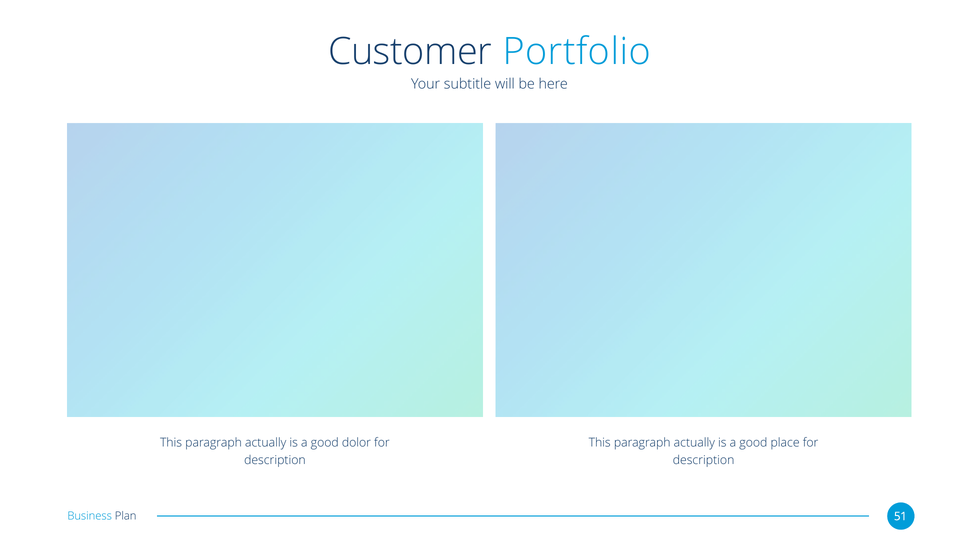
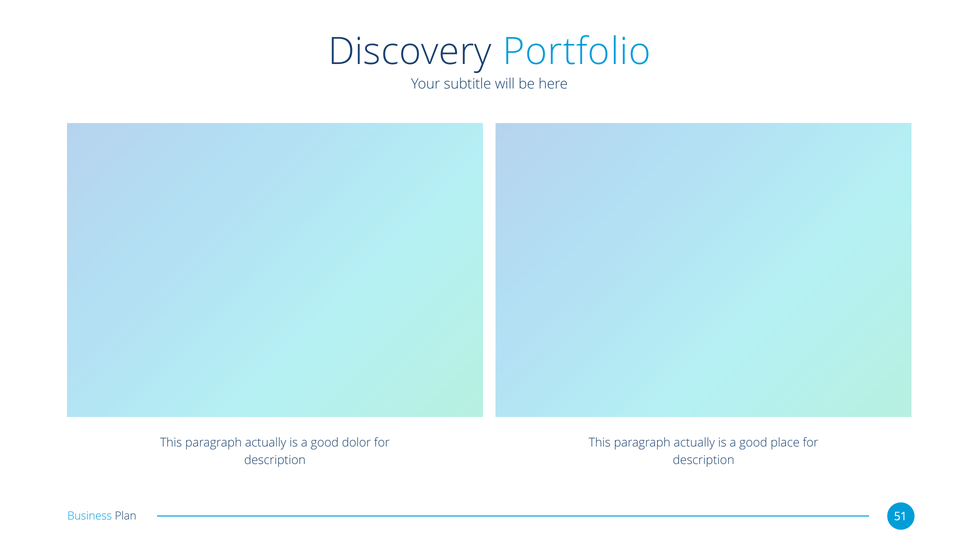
Customer: Customer -> Discovery (410, 52)
